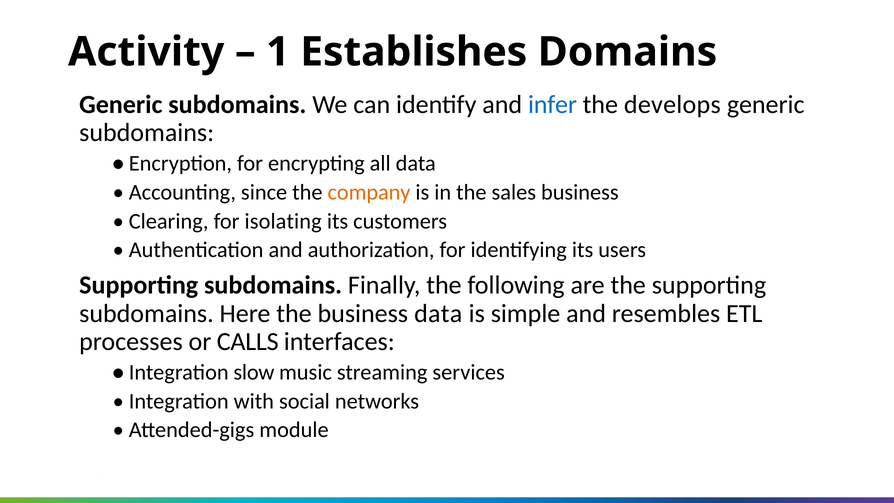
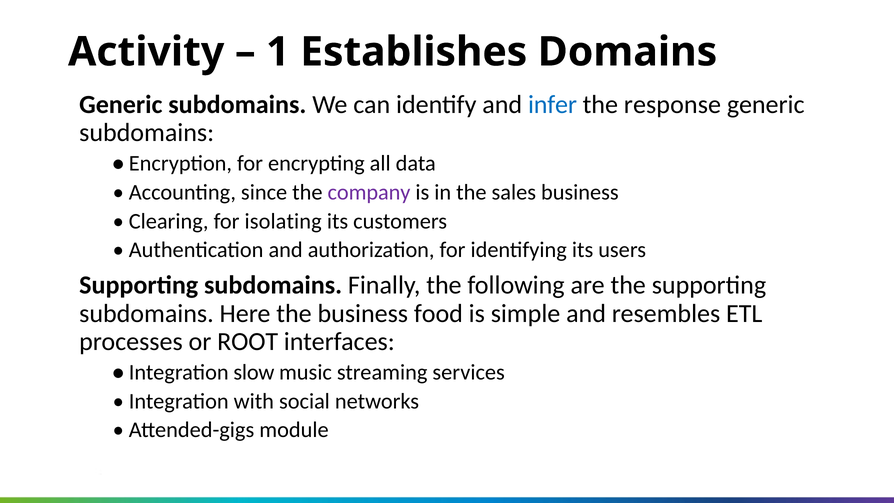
develops: develops -> response (672, 105)
company colour: orange -> purple (369, 192)
business data: data -> food (438, 313)
CALLS: CALLS -> ROOT (248, 342)
